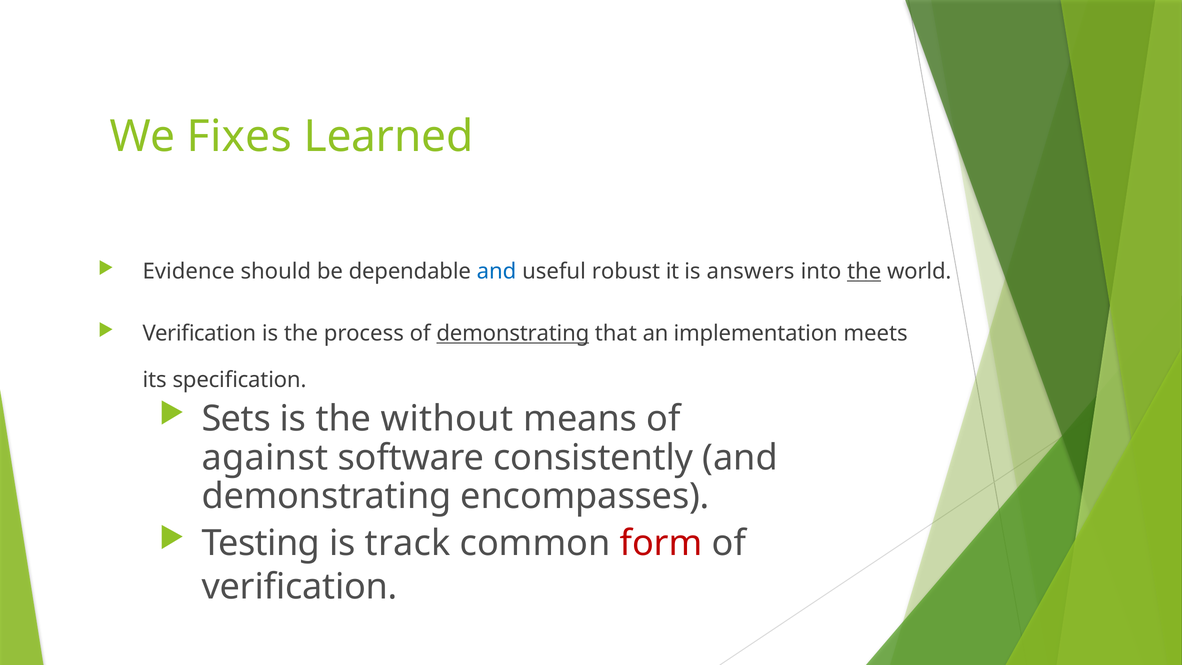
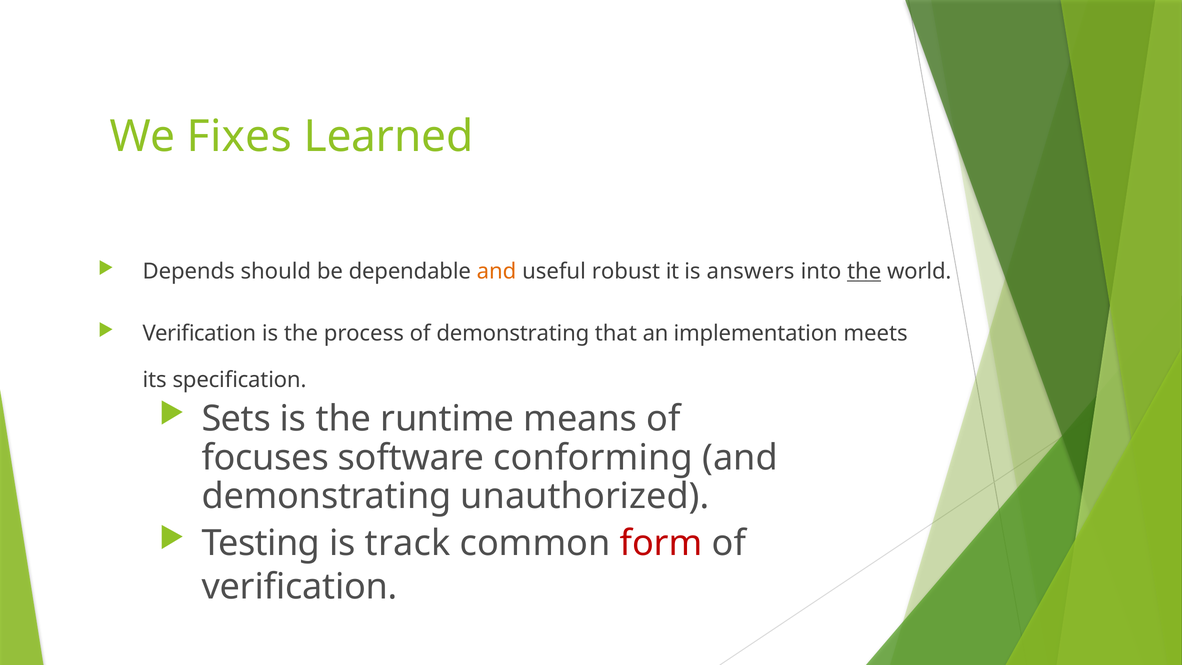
Evidence: Evidence -> Depends (189, 271)
and colour: blue -> orange (497, 271)
demonstrating underline: present -> none (513, 333)
without: without -> runtime (447, 419)
against: against -> focuses (265, 458)
consistently: consistently -> conforming (593, 458)
encompasses: encompasses -> unauthorized (585, 496)
